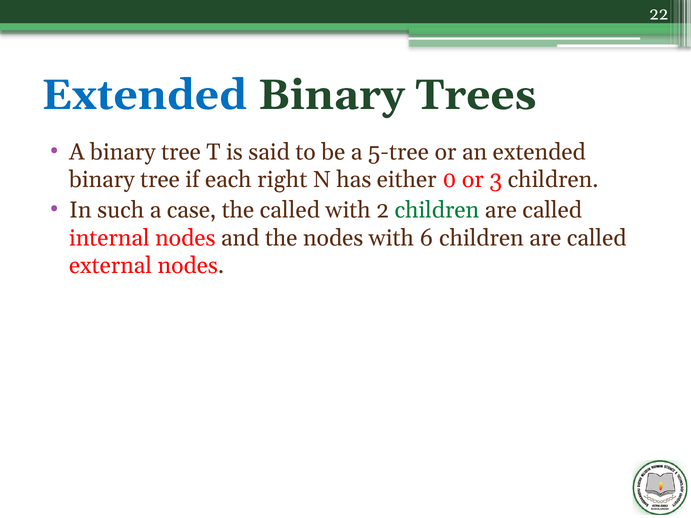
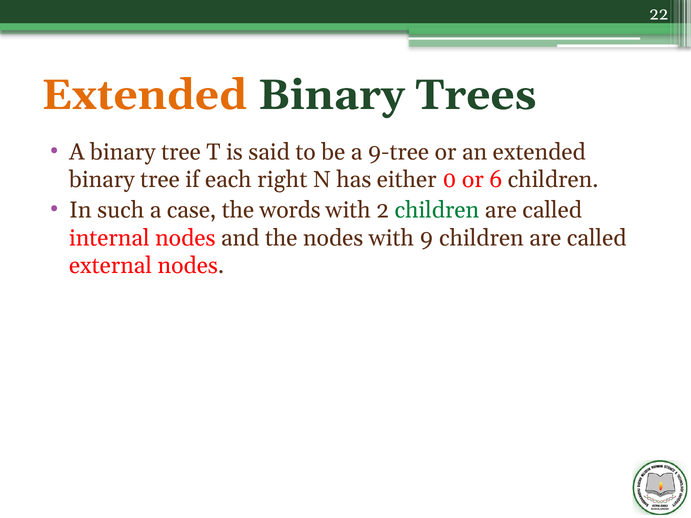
Extended colour: blue -> orange (144, 95)
5-tree: 5-tree -> 9-tree (399, 152)
3: 3 -> 6 (496, 180)
the called: called -> words (290, 210)
6: 6 -> 9 (426, 238)
